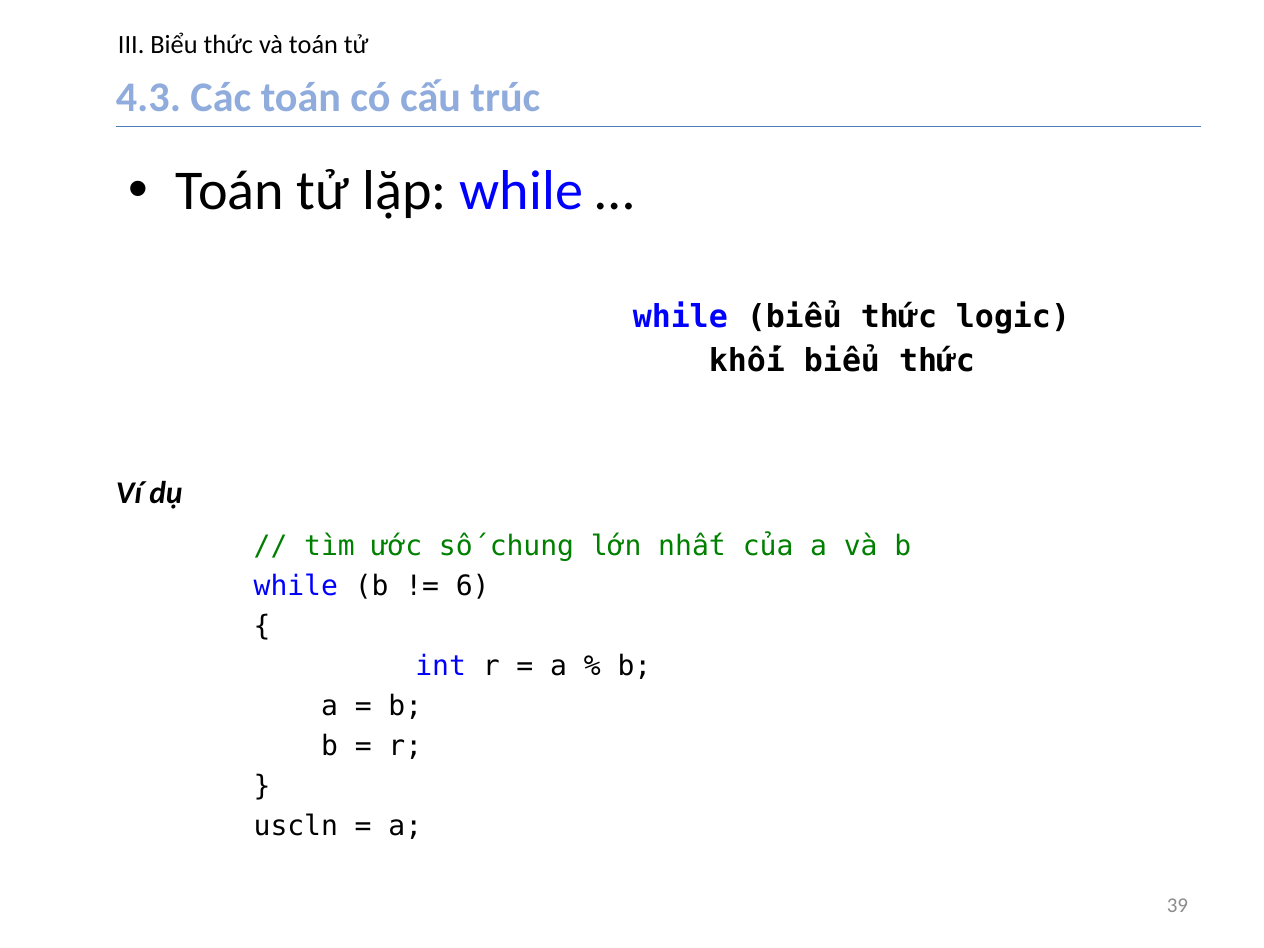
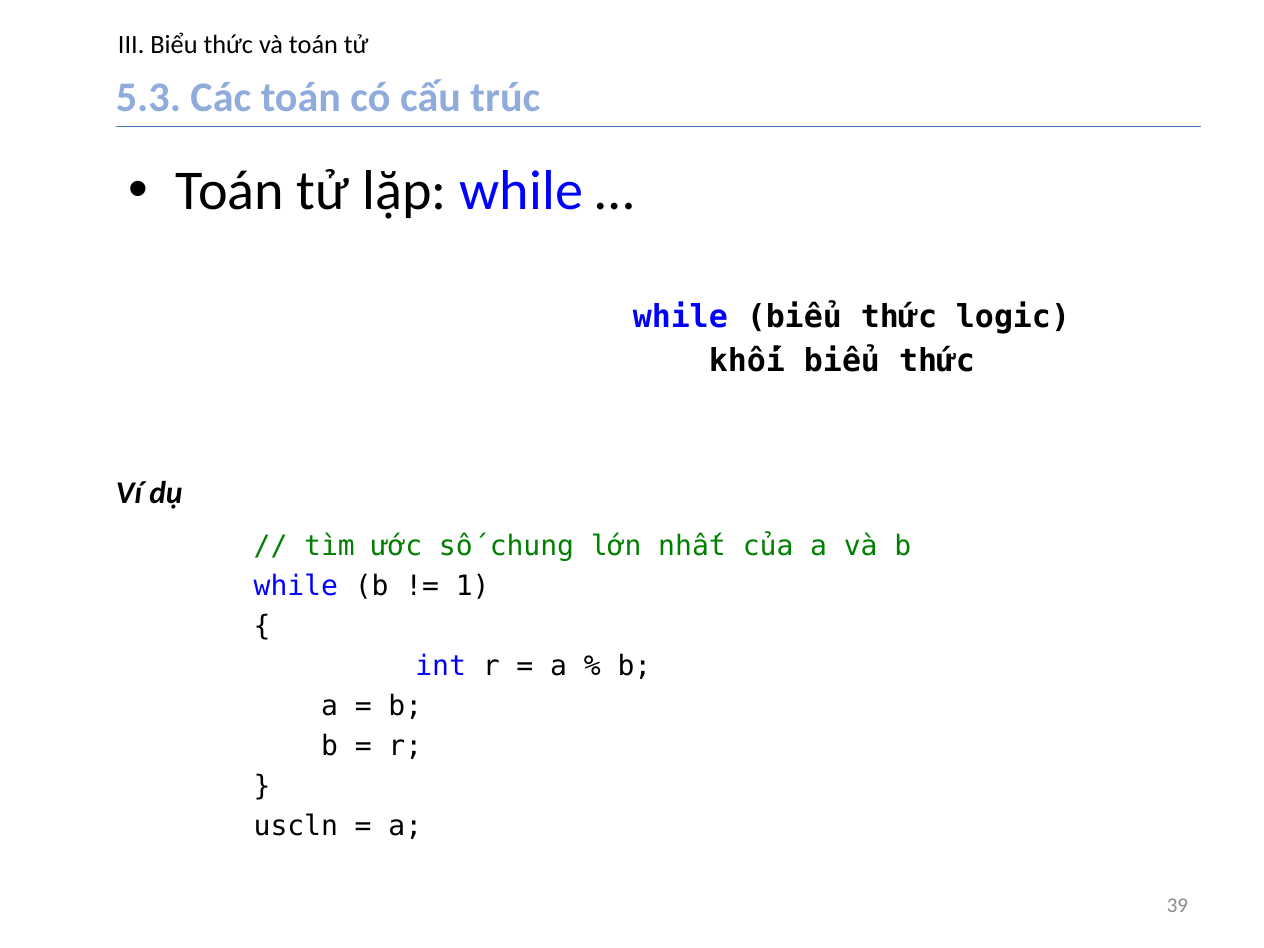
4.3: 4.3 -> 5.3 (148, 98)
6: 6 -> 1 (473, 587)
